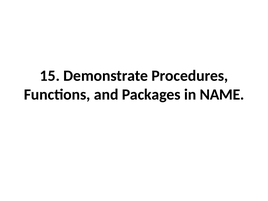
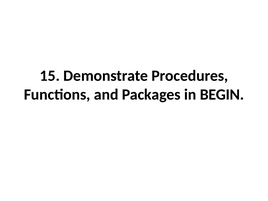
NAME: NAME -> BEGIN (222, 94)
